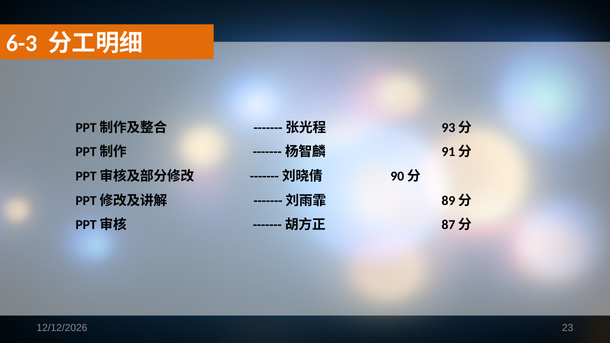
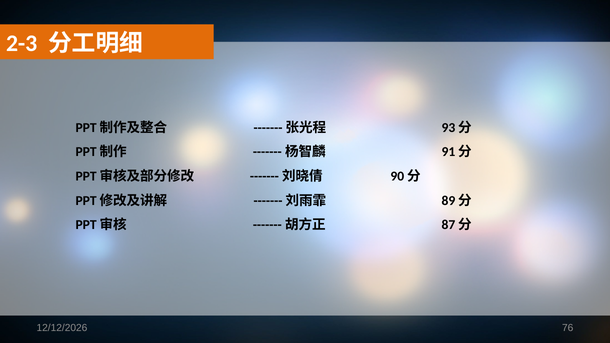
6-3: 6-3 -> 2-3 (22, 43)
23: 23 -> 76 (568, 328)
